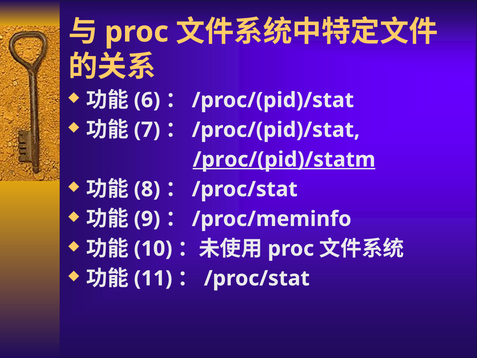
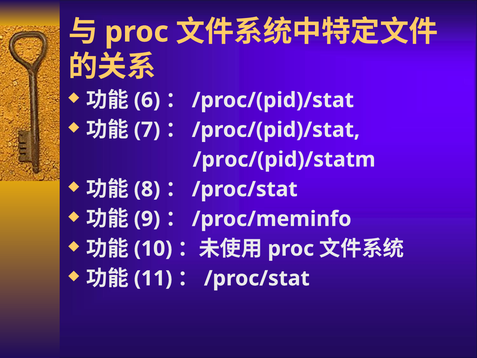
/proc/(pid)/statm underline: present -> none (284, 159)
